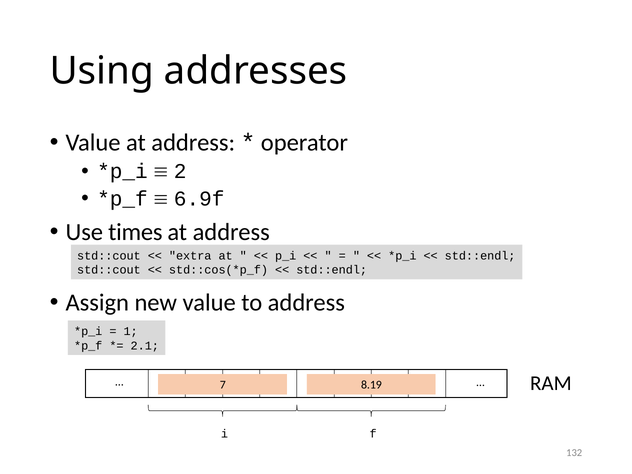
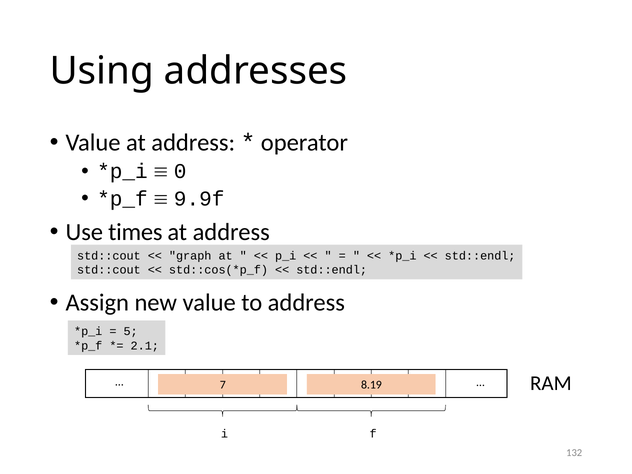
2: 2 -> 0 (180, 172)
6.9f: 6.9f -> 9.9f (199, 199)
extra: extra -> graph (190, 256)
1: 1 -> 5 (131, 331)
